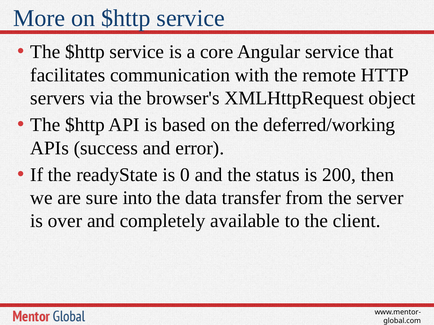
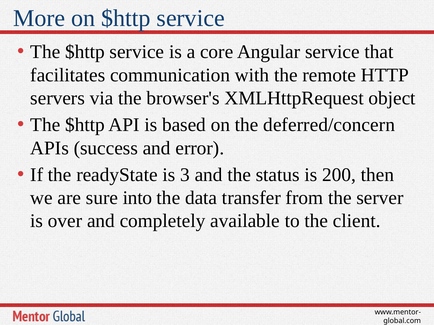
deferred/working: deferred/working -> deferred/concern (329, 125)
0: 0 -> 3 (185, 175)
